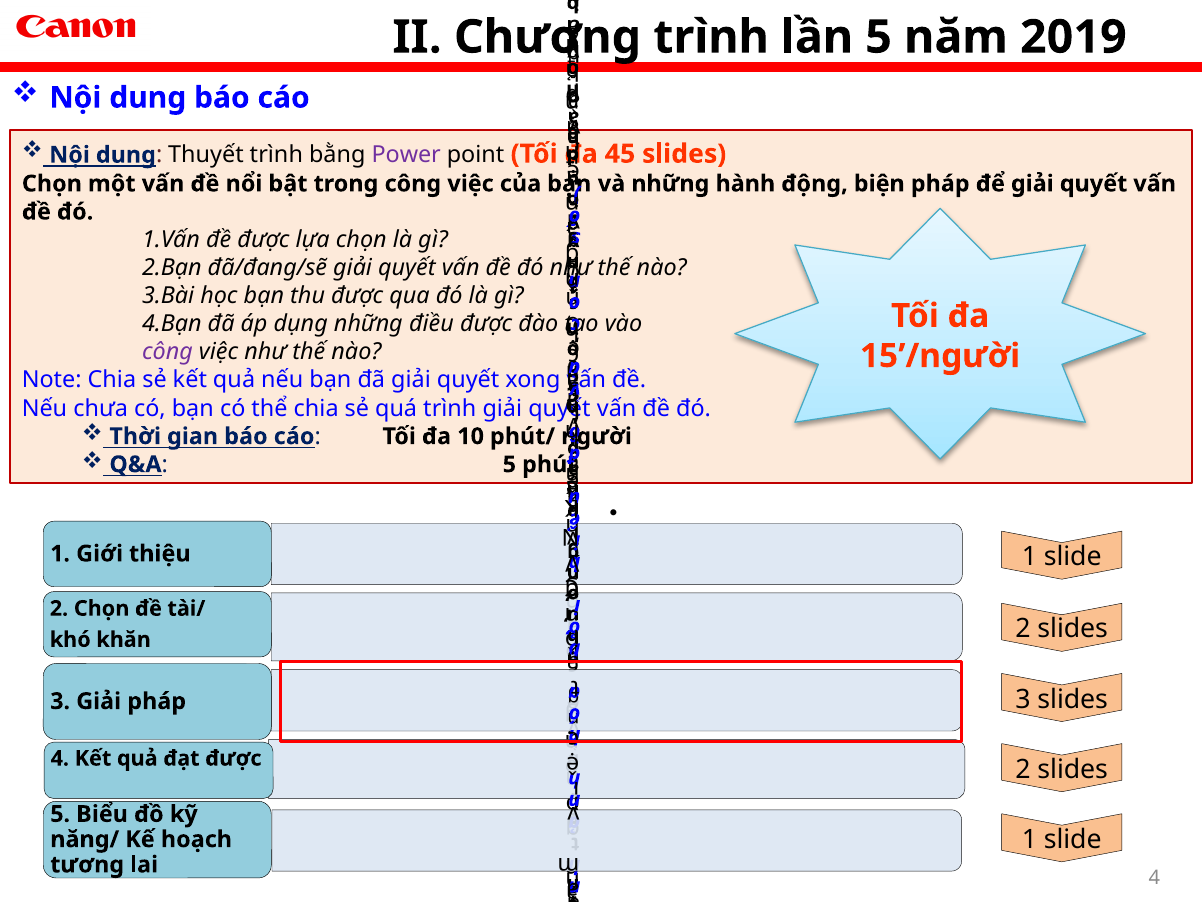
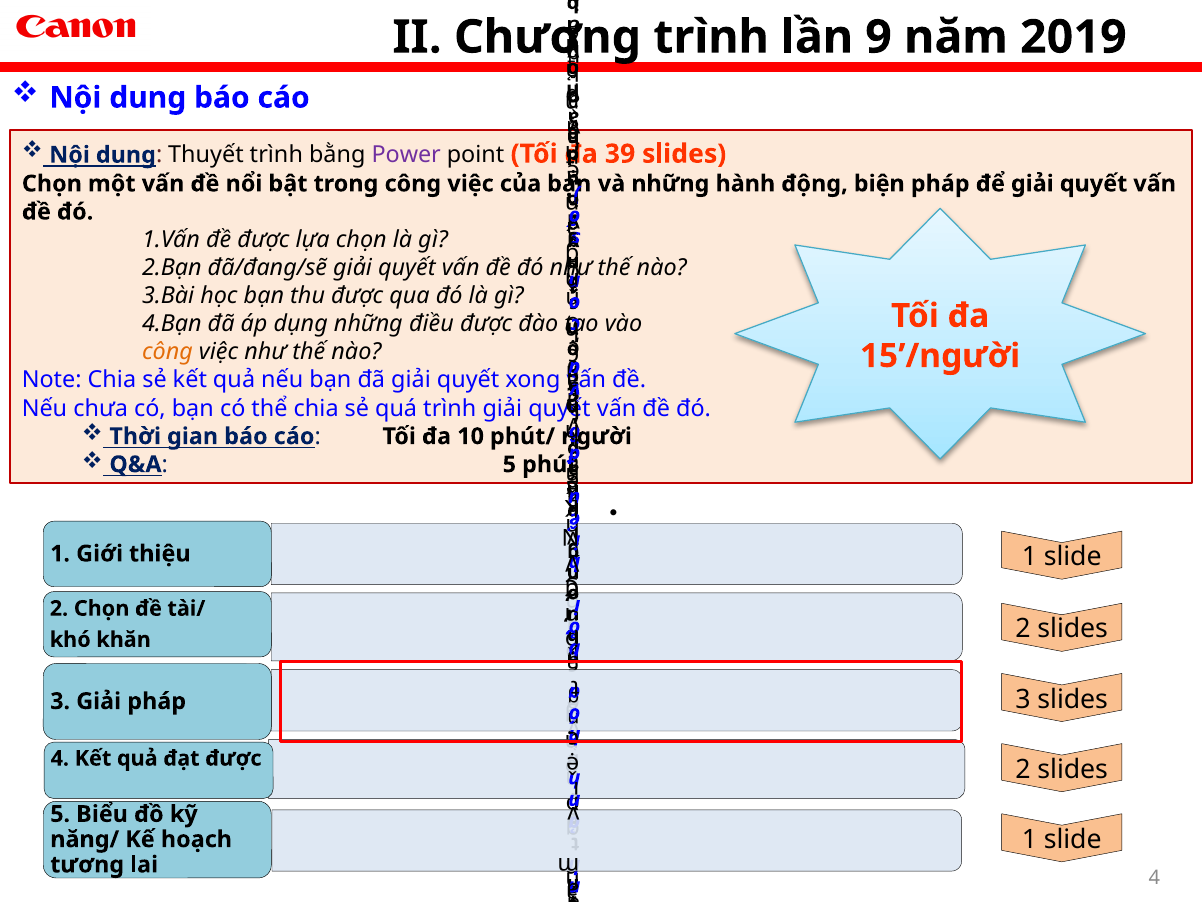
lần 5: 5 -> 9 (879, 37)
45: 45 -> 39 (620, 154)
công colour: purple -> orange (167, 352)
